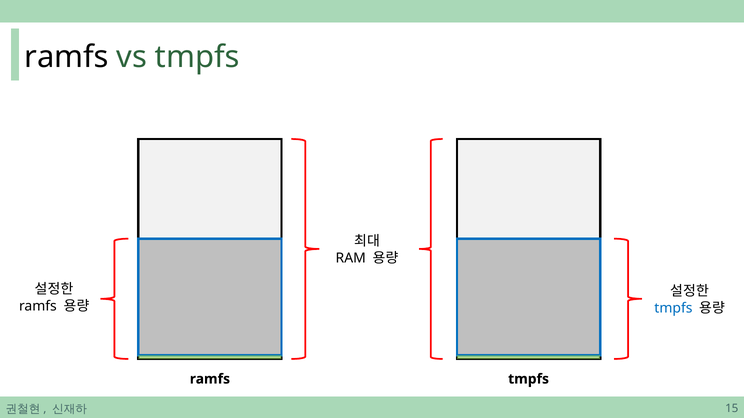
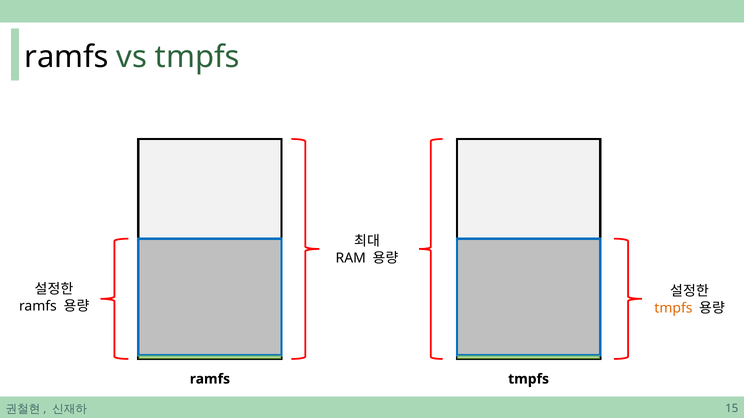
tmpfs colour: blue -> orange (673, 308)
